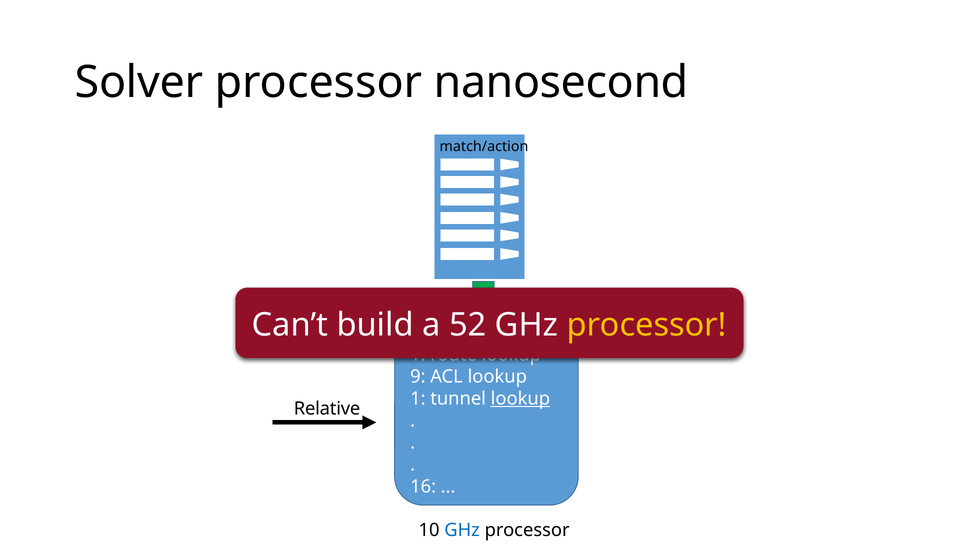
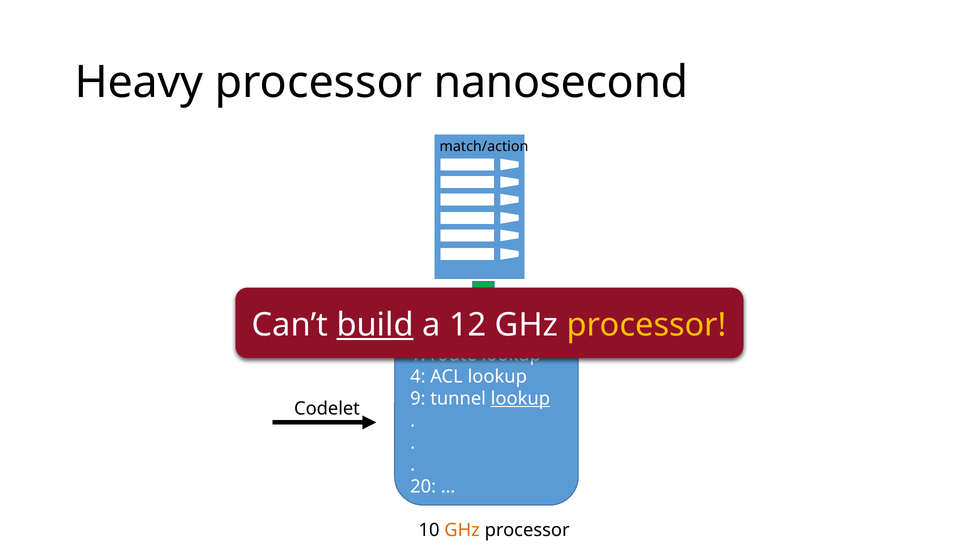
Solver: Solver -> Heavy (139, 82)
build underline: none -> present (375, 325)
52: 52 -> 12 (468, 325)
9: 9 -> 4 (418, 376)
1: 1 -> 9 (418, 398)
Relative: Relative -> Codelet (327, 408)
16: 16 -> 20 (423, 486)
GHz colour: blue -> orange (462, 530)
